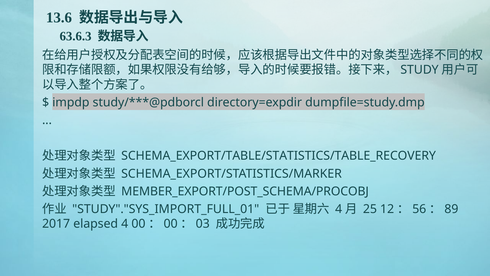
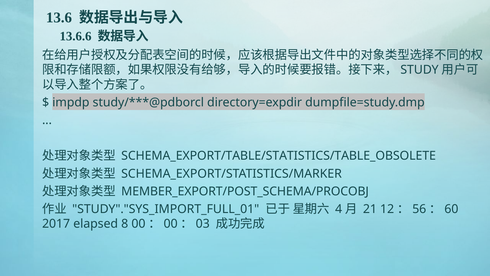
63.6.3: 63.6.3 -> 13.6.6 (76, 36)
SCHEMA_EXPORT/TABLE/STATISTICS/TABLE_RECOVERY: SCHEMA_EXPORT/TABLE/STATISTICS/TABLE_RECOVERY -> SCHEMA_EXPORT/TABLE/STATISTICS/TABLE_OBSOLETE (279, 156)
25: 25 -> 21 (370, 209)
89: 89 -> 60 (451, 209)
elapsed 4: 4 -> 8 (125, 224)
